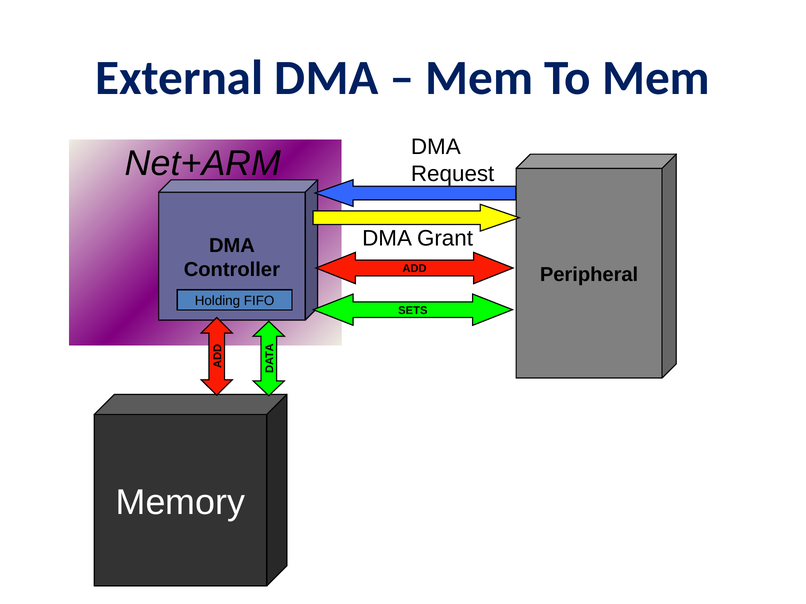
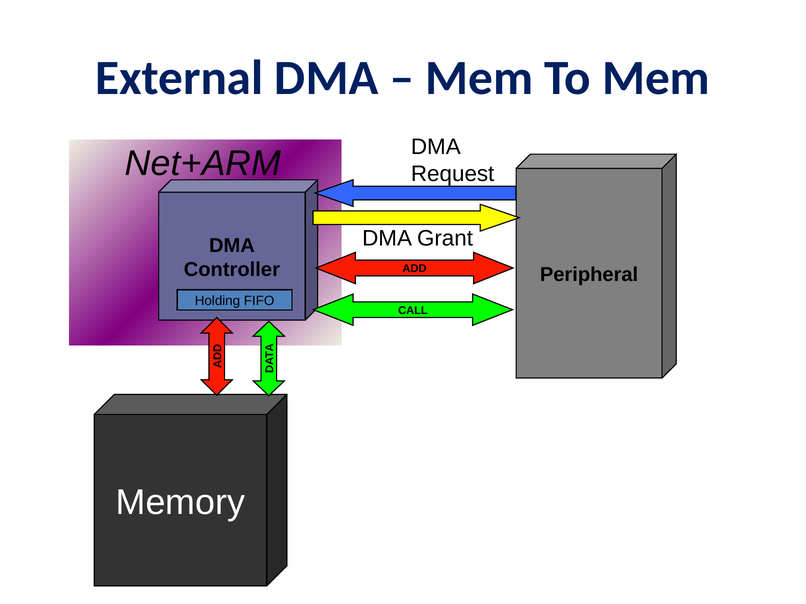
SETS: SETS -> CALL (413, 311)
